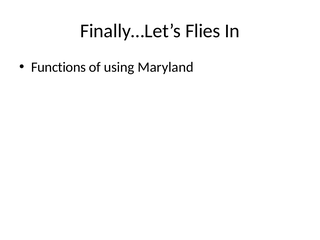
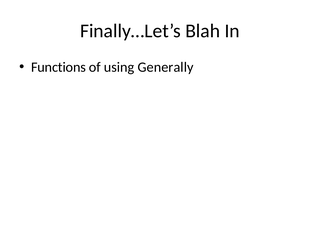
Flies: Flies -> Blah (203, 31)
Maryland: Maryland -> Generally (166, 67)
